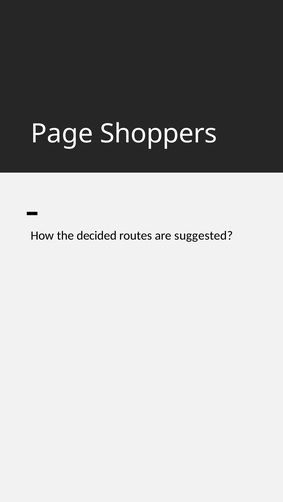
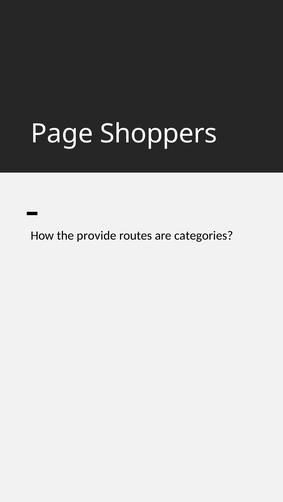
decided: decided -> provide (97, 236)
suggested: suggested -> categories (204, 236)
